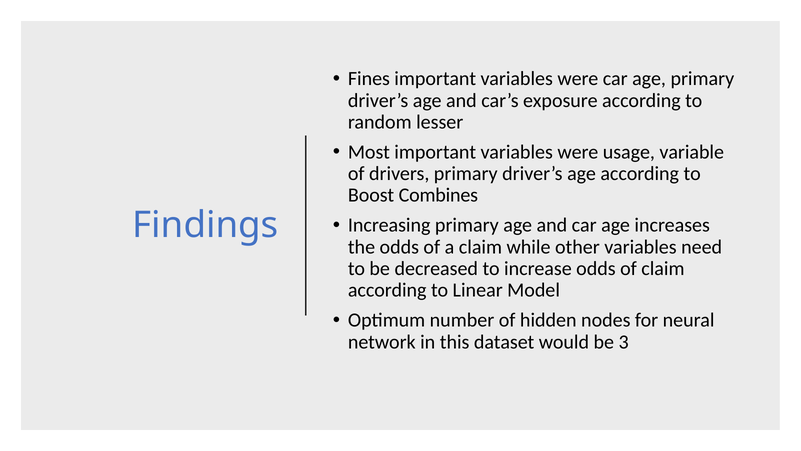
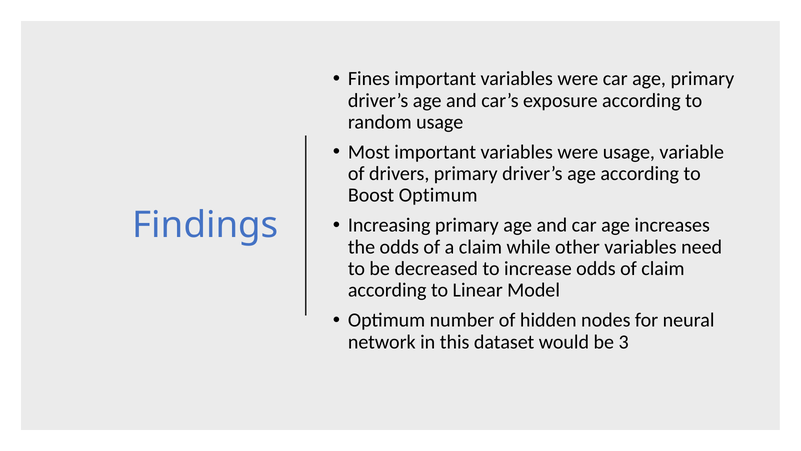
random lesser: lesser -> usage (440, 122)
Boost Combines: Combines -> Optimum (438, 195)
